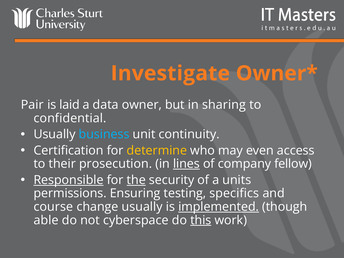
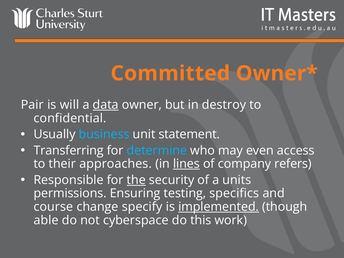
Investigate: Investigate -> Committed (170, 73)
laid: laid -> will (69, 105)
data underline: none -> present (106, 105)
sharing: sharing -> destroy (224, 105)
continuity: continuity -> statement (189, 134)
Certification: Certification -> Transferring (69, 150)
determine colour: yellow -> light blue (157, 150)
prosecution: prosecution -> approaches (116, 164)
fellow: fellow -> refers (293, 164)
Responsible underline: present -> none (69, 180)
change usually: usually -> specify (142, 207)
this underline: present -> none (201, 220)
